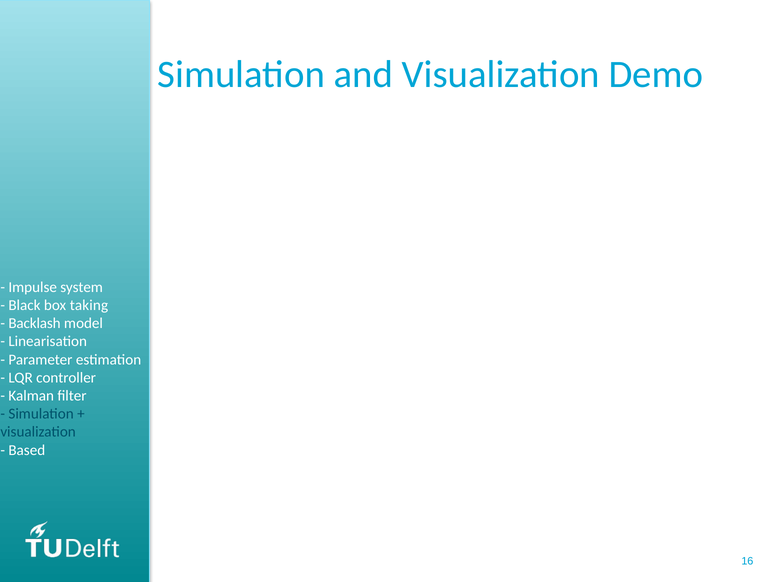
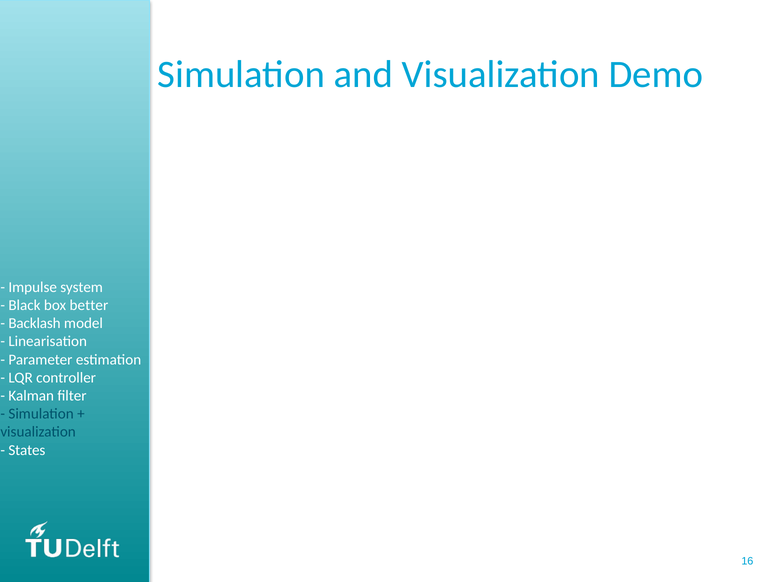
taking: taking -> better (89, 305)
Based: Based -> States (27, 450)
